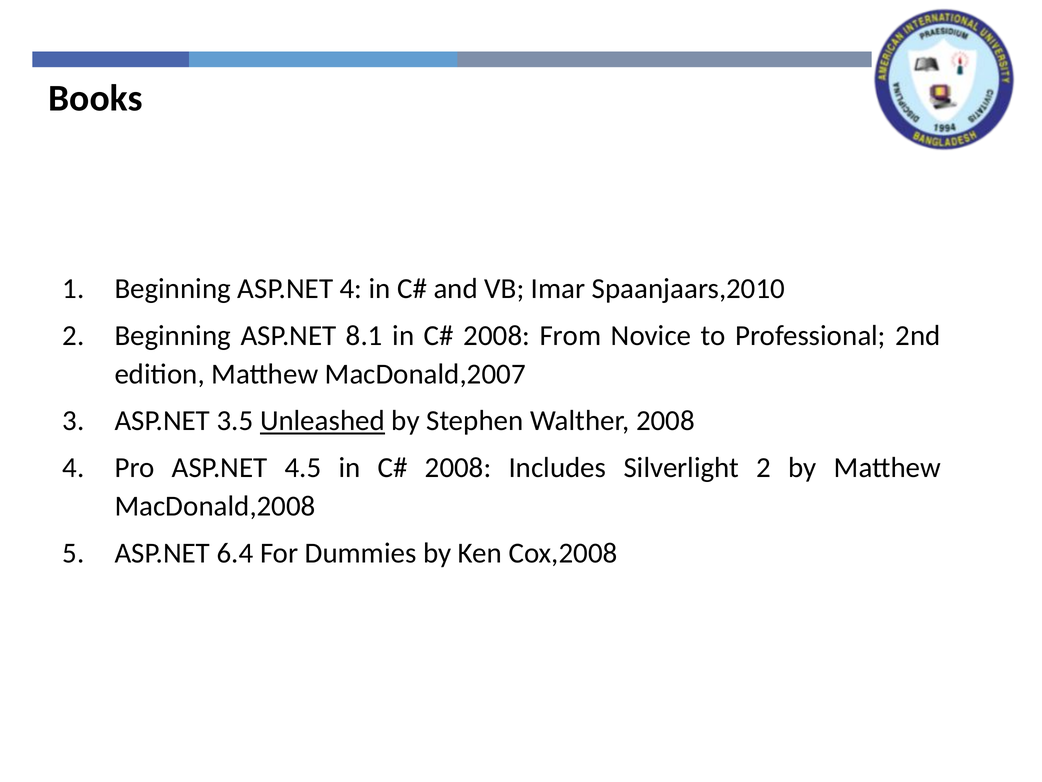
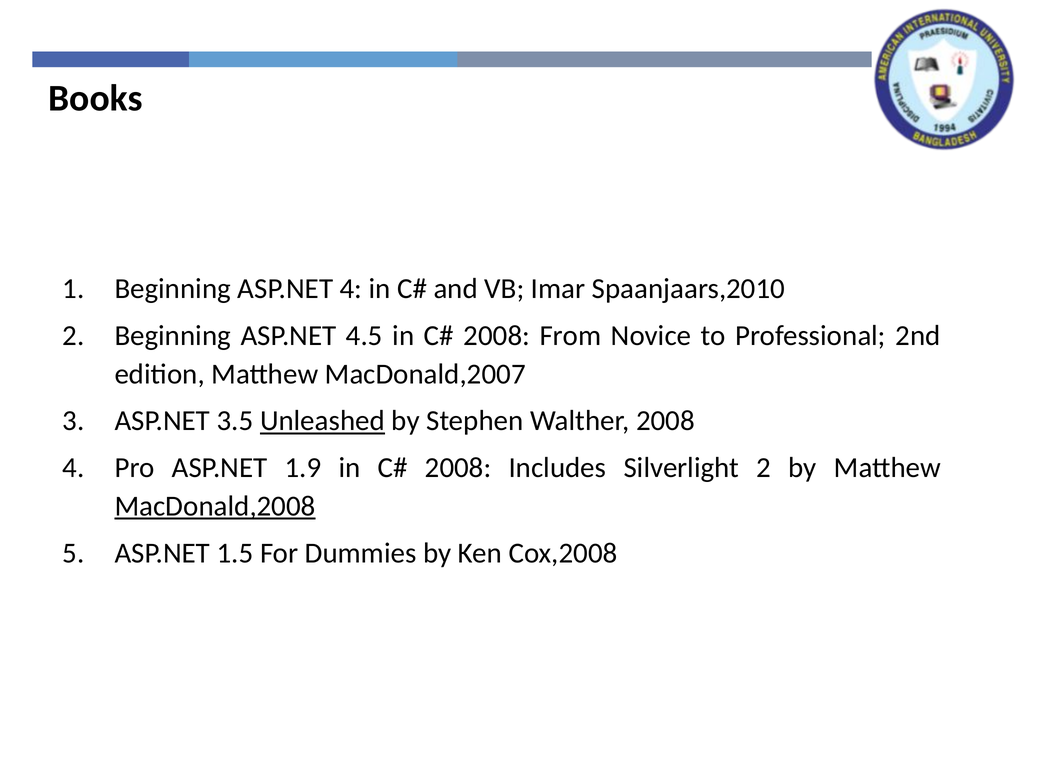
8.1: 8.1 -> 4.5 (364, 336)
4.5: 4.5 -> 1.9 (303, 468)
MacDonald,2008 underline: none -> present (215, 506)
6.4: 6.4 -> 1.5 (235, 553)
